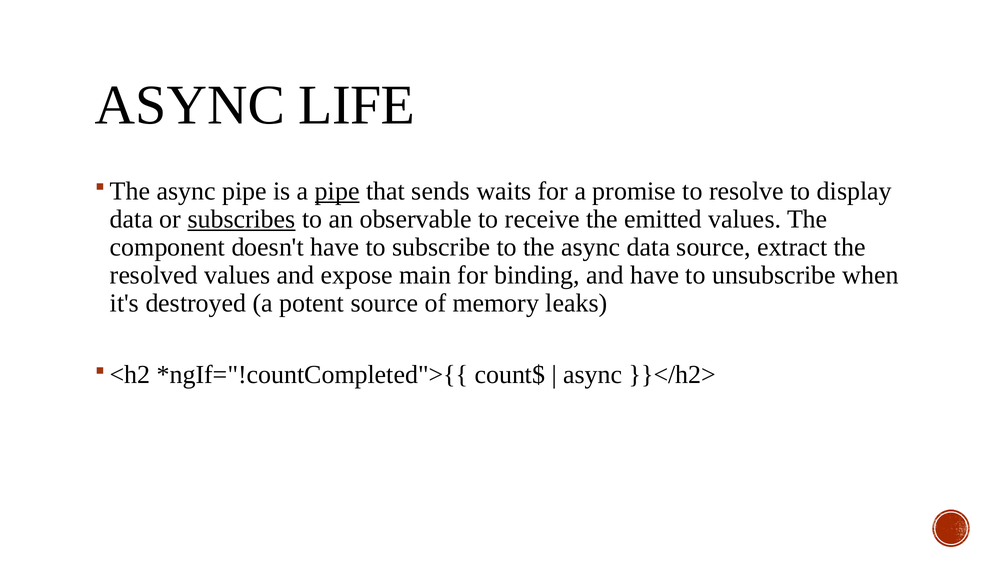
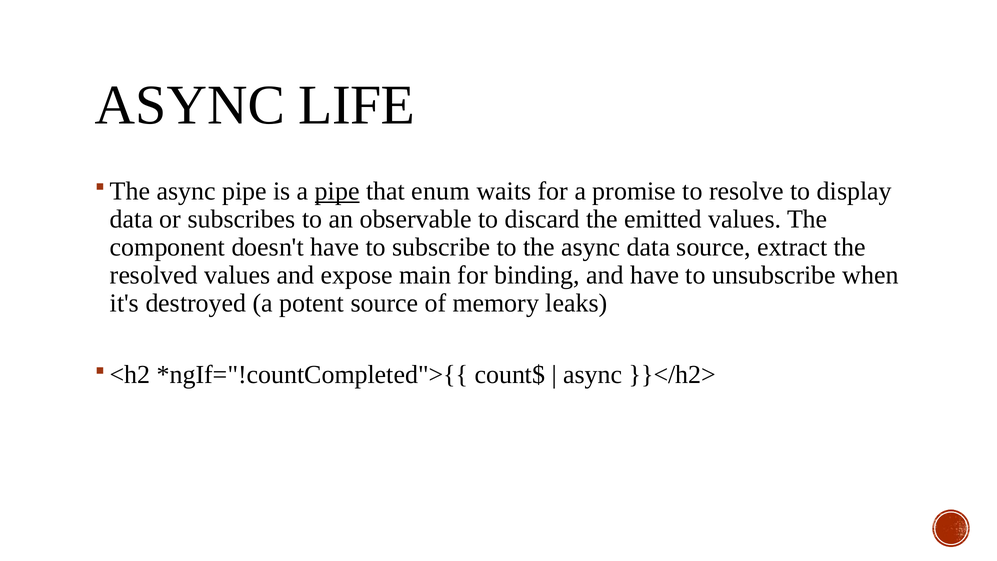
sends: sends -> enum (441, 191)
subscribes underline: present -> none (242, 219)
receive: receive -> discard (542, 219)
